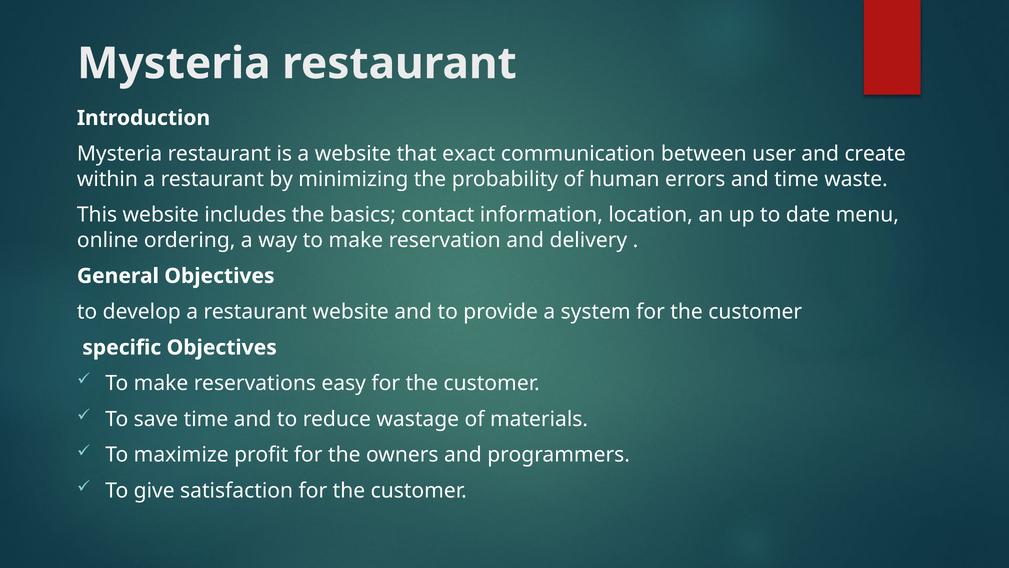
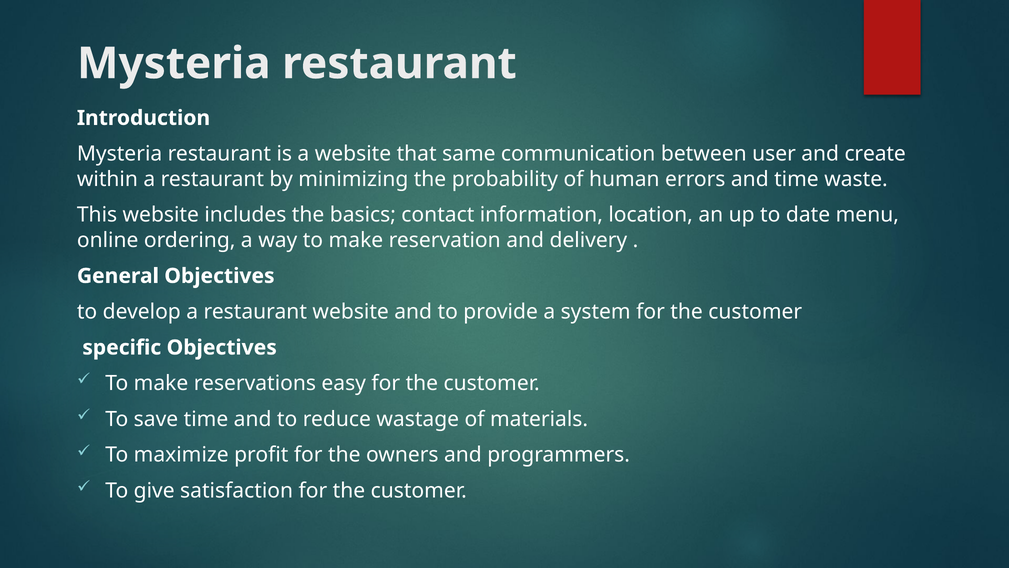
exact: exact -> same (469, 154)
